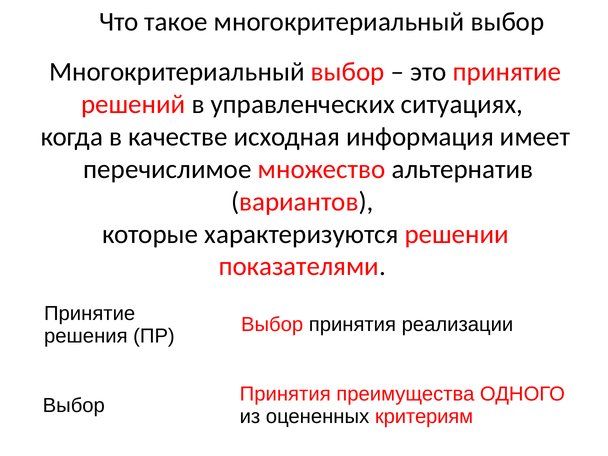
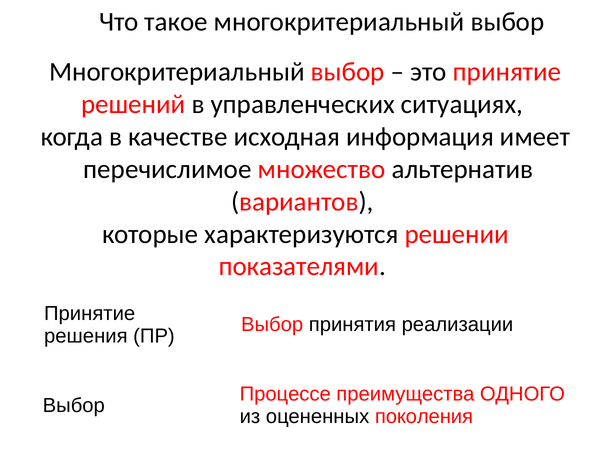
Принятия: Принятия -> Процессе (285, 394)
критериям: критериям -> поколения (424, 417)
